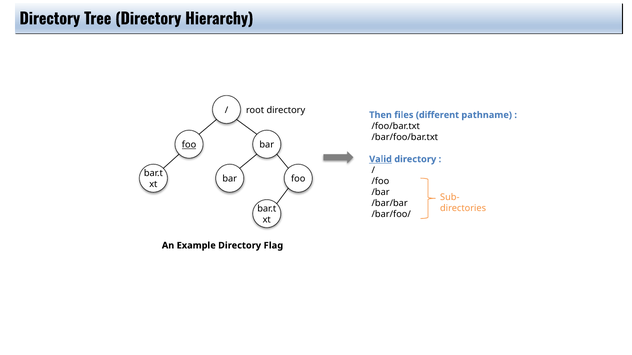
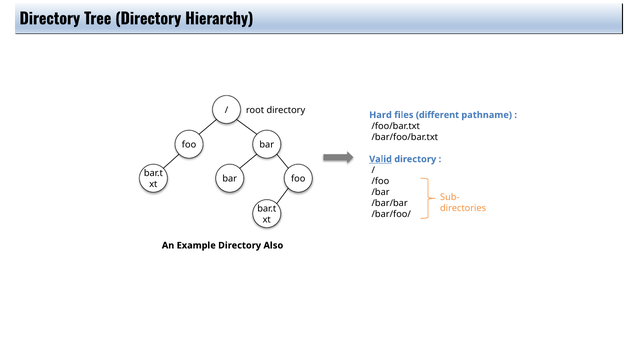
Then: Then -> Hard (381, 115)
foo underline: present -> none (189, 145)
Flag: Flag -> Also (273, 246)
